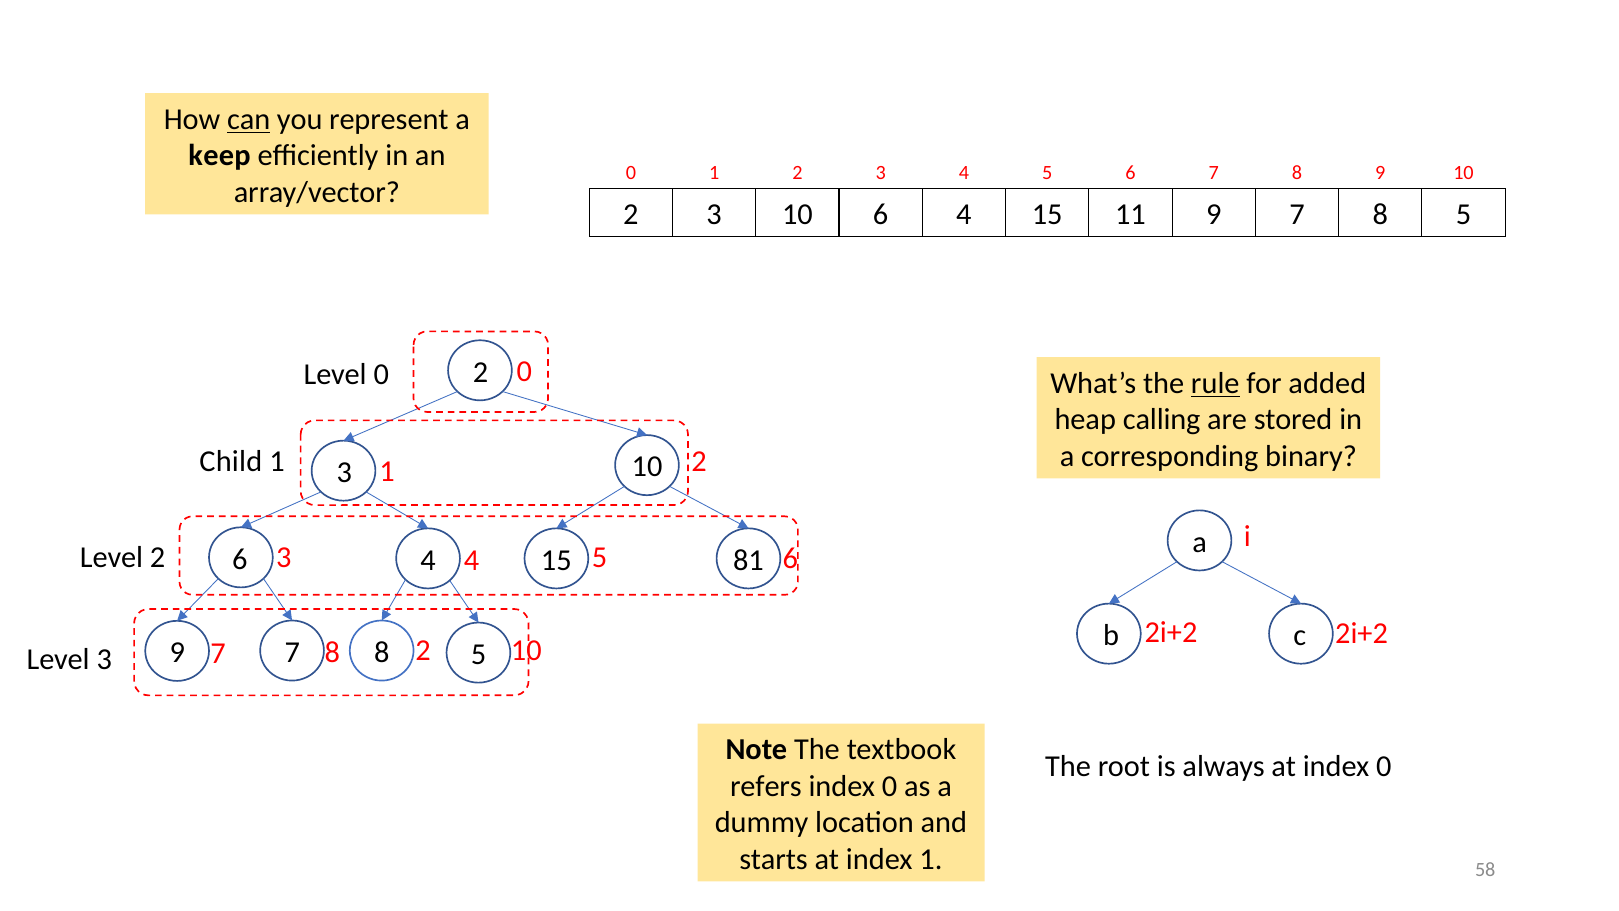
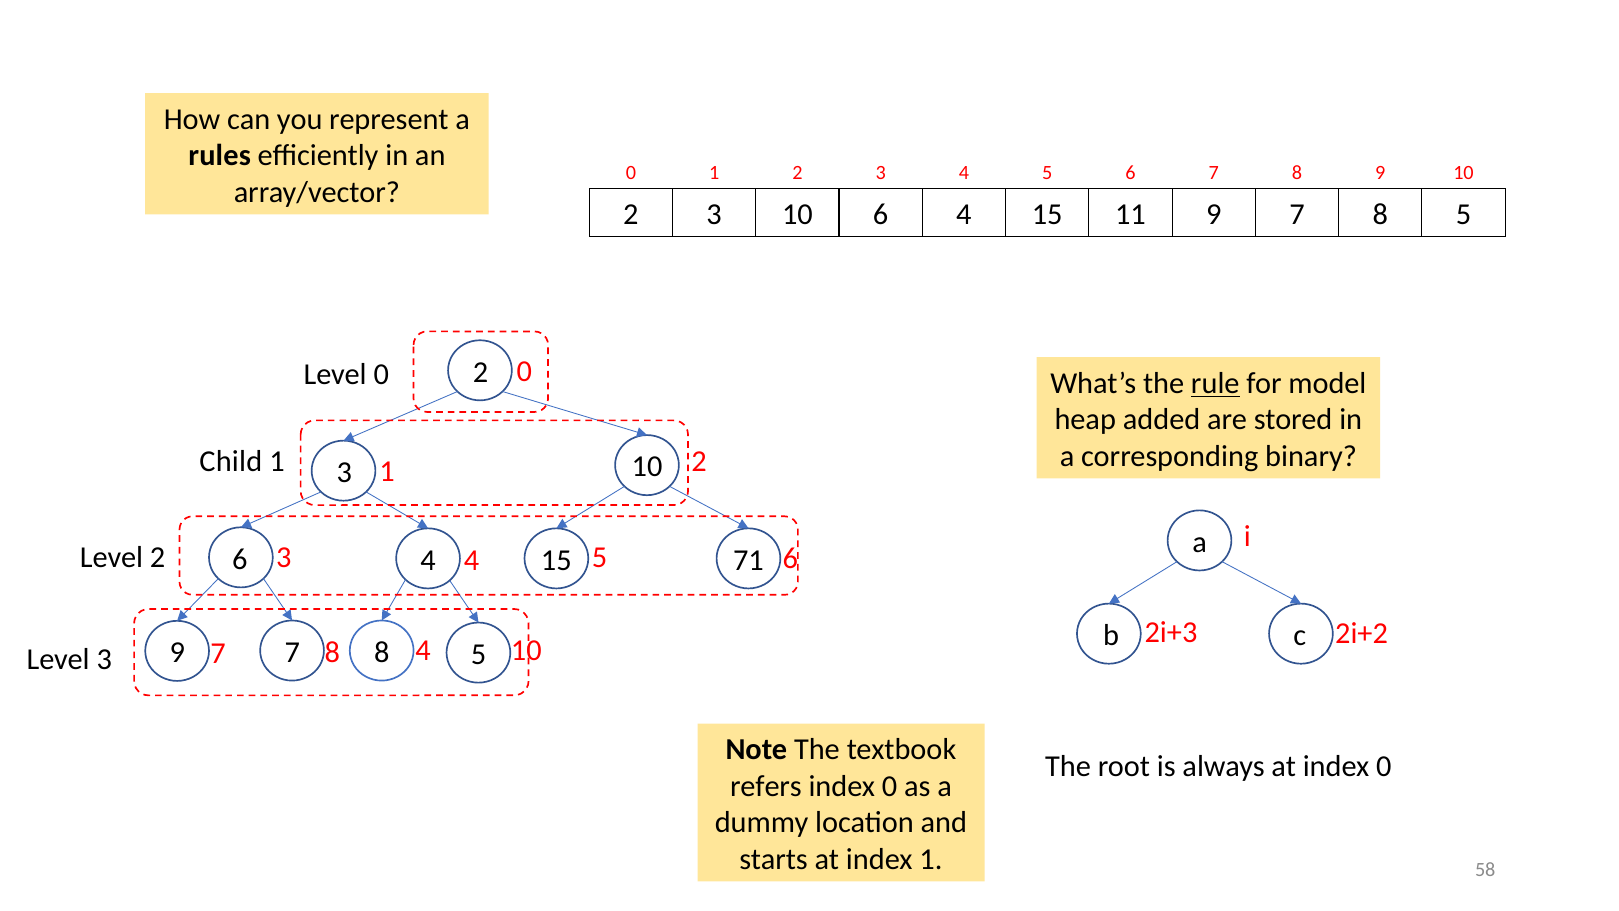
can underline: present -> none (249, 119)
keep: keep -> rules (220, 156)
added: added -> model (1327, 383)
calling: calling -> added (1162, 420)
81: 81 -> 71 (748, 560)
2i+2: 2i+2 -> 2i+3 (1171, 632)
8 2: 2 -> 4 (423, 651)
